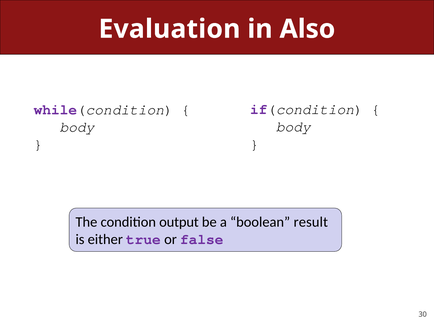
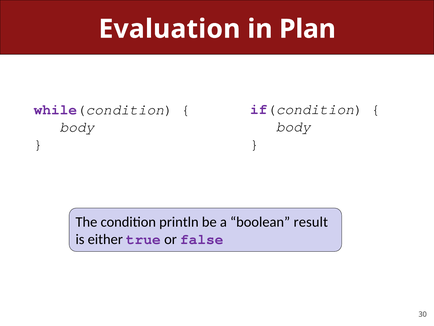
Also: Also -> Plan (307, 29)
output: output -> println (179, 222)
